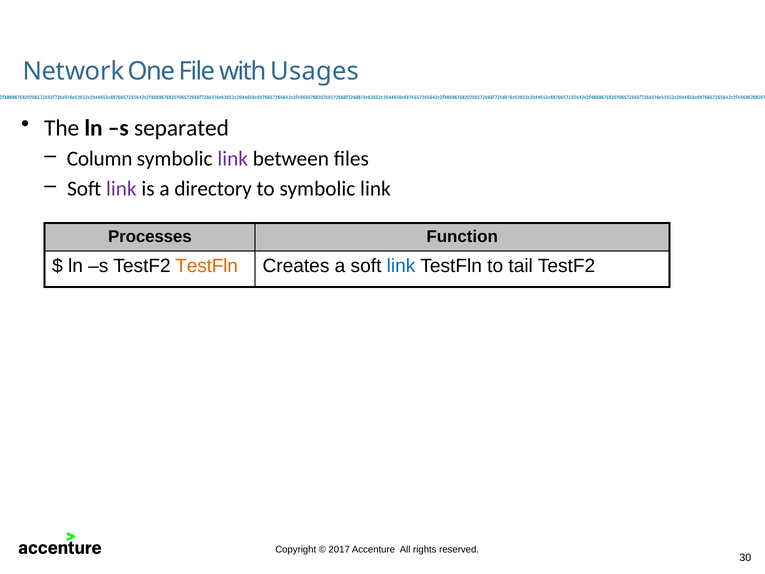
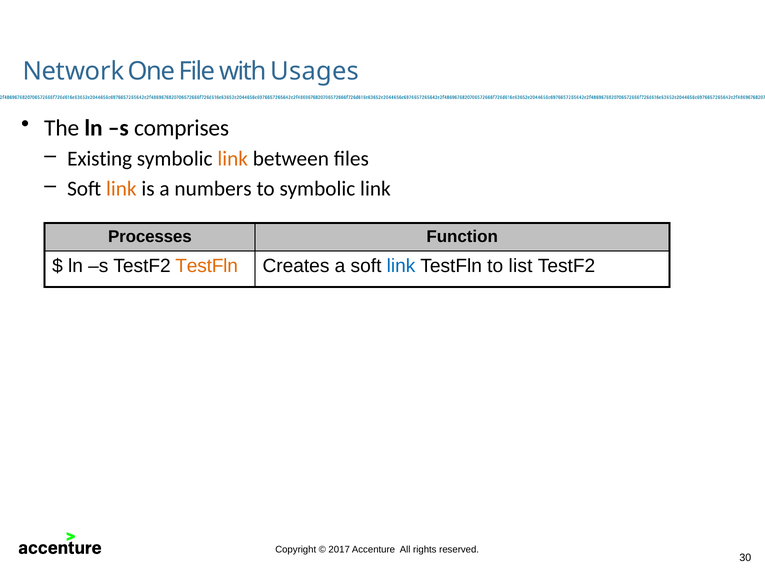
separated: separated -> comprises (182, 128)
Column: Column -> Existing (100, 159)
link colour: purple -> orange (233, 159)
link colour: purple -> orange (121, 188)
directory: directory -> numbers (213, 188)
tail: tail -> list (521, 266)
